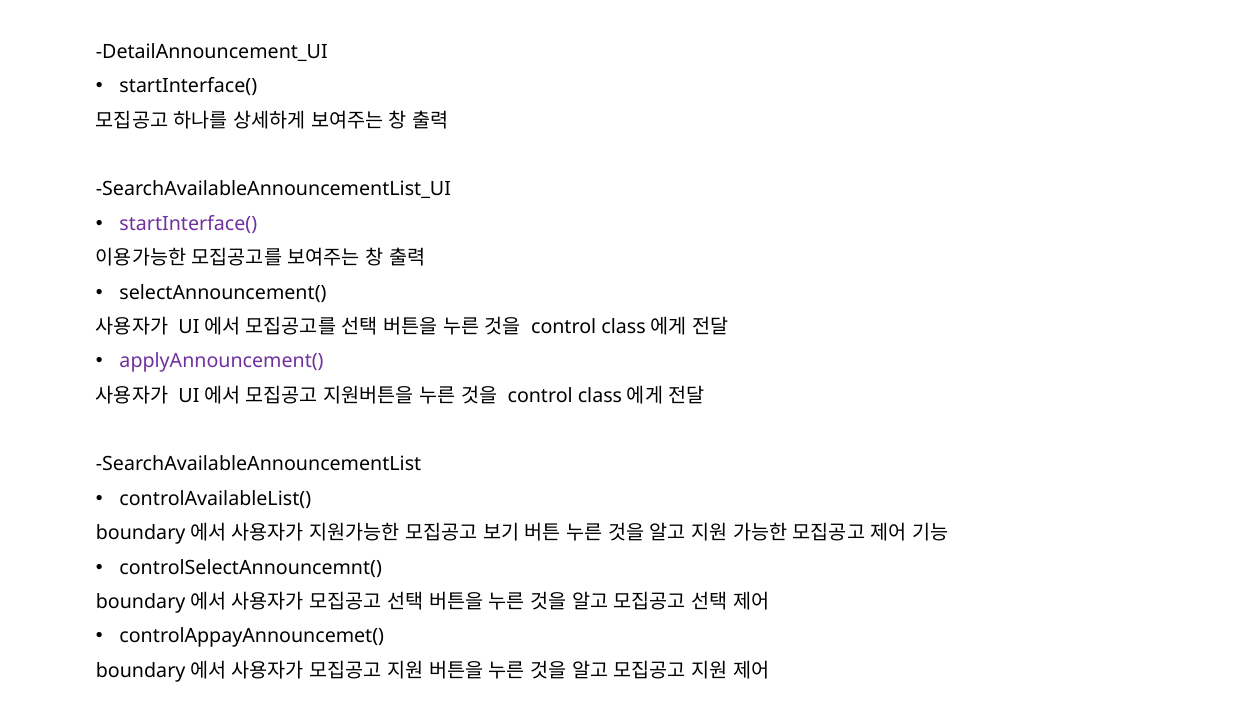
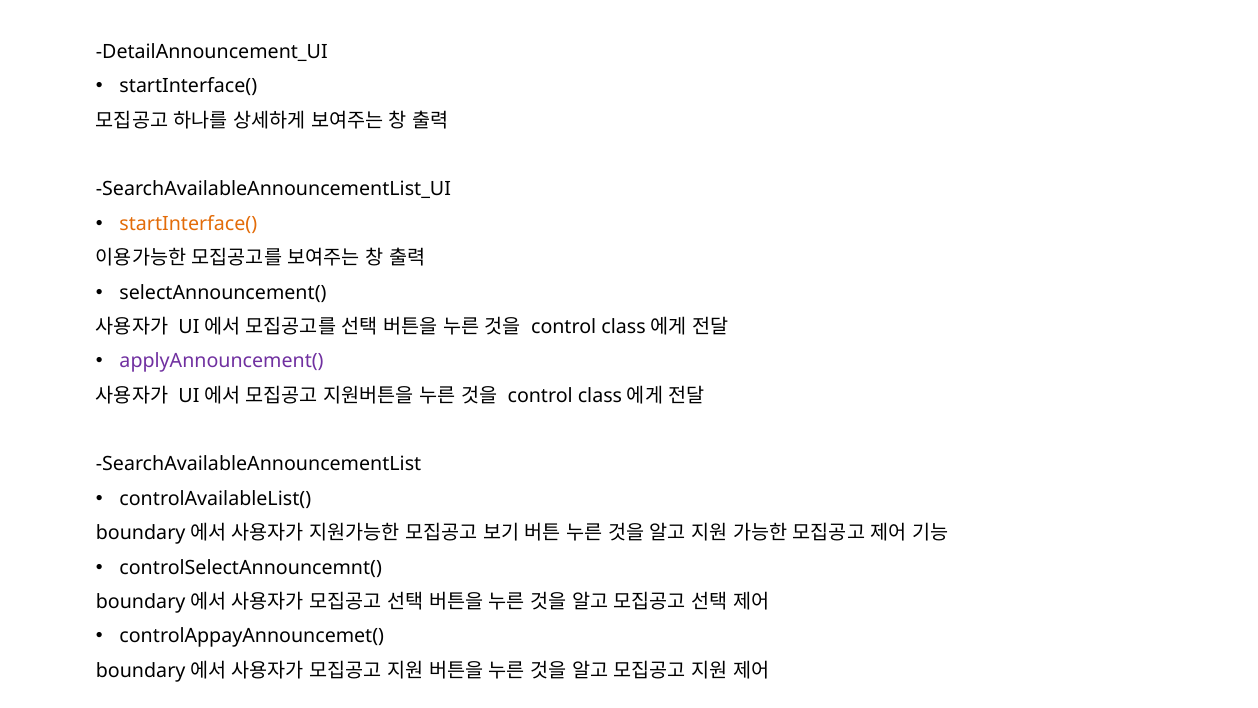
startInterface( colour: purple -> orange (188, 224)
